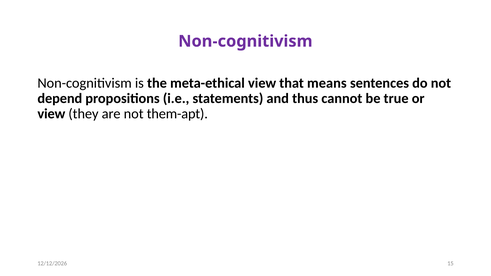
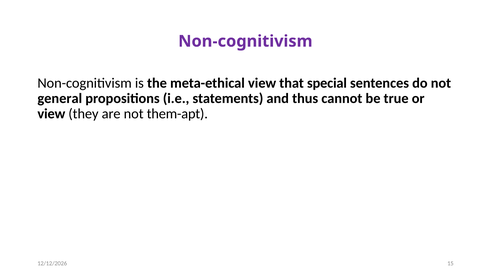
means: means -> special (327, 83)
depend: depend -> general (60, 98)
